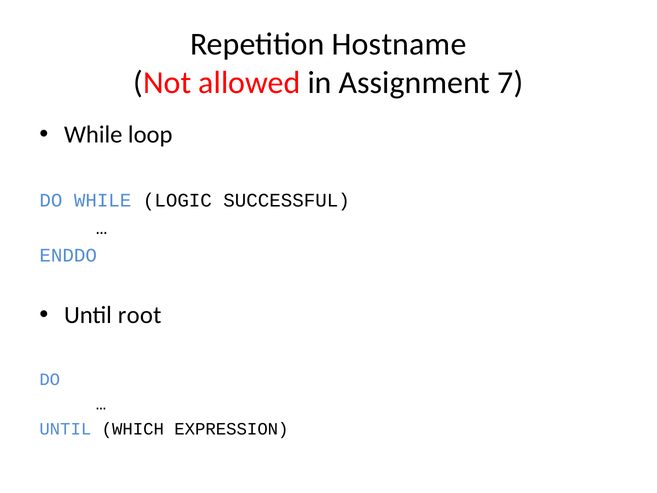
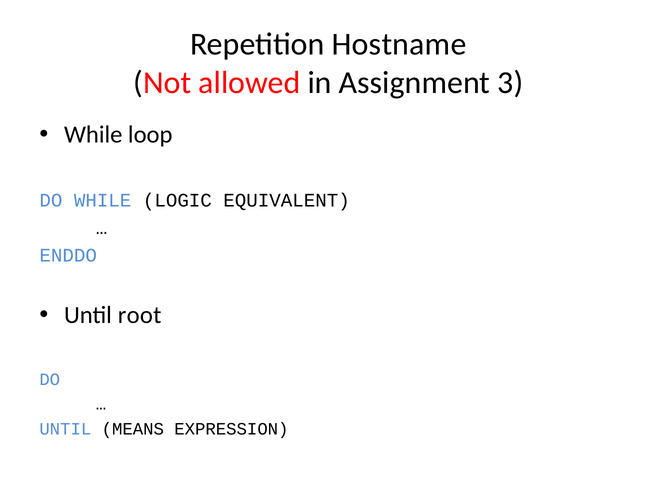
7: 7 -> 3 (510, 83)
SUCCESSFUL: SUCCESSFUL -> EQUIVALENT (287, 201)
WHICH: WHICH -> MEANS (133, 429)
